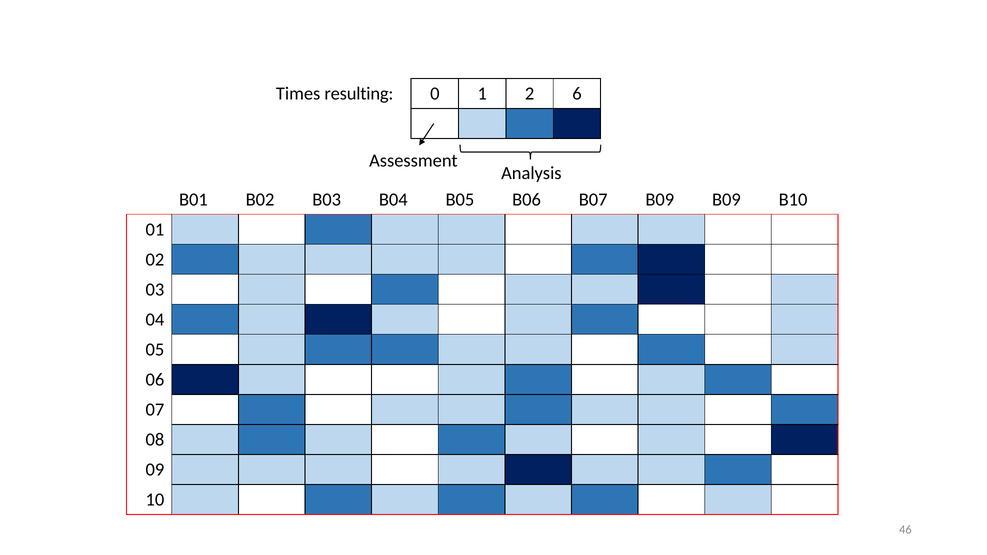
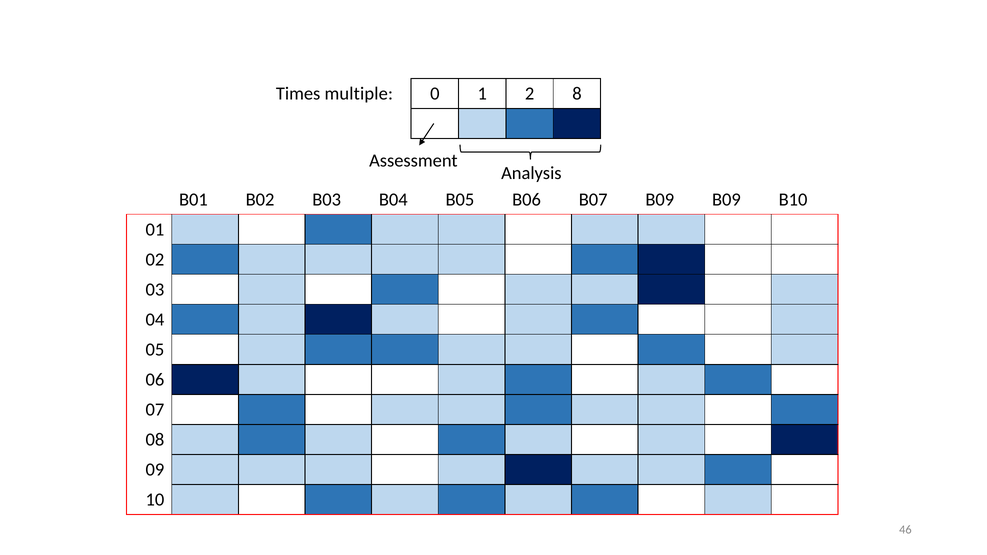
resulting: resulting -> multiple (359, 94)
6: 6 -> 8 (577, 94)
